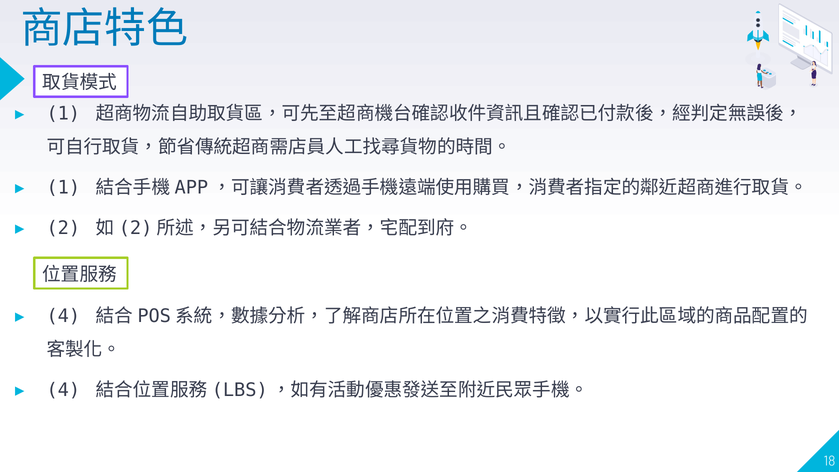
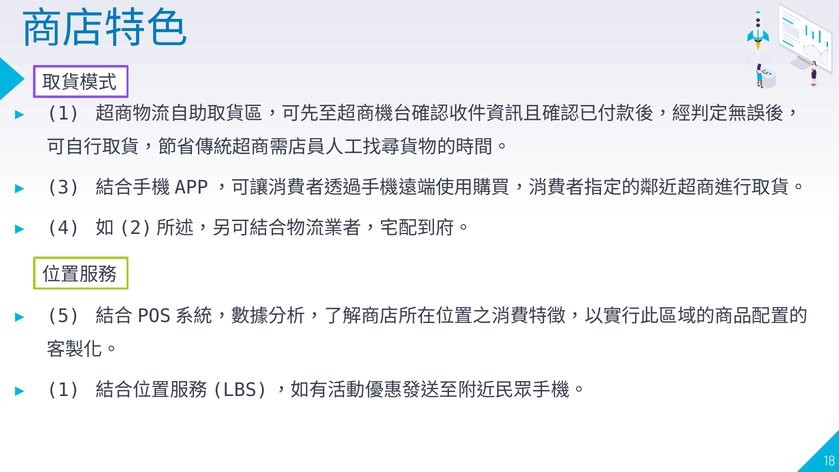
1: 1 -> 3 (63, 188)
2: 2 -> 4 (63, 228)
4: 4 -> 5 (63, 316)
4: 4 -> 1 (63, 390)
